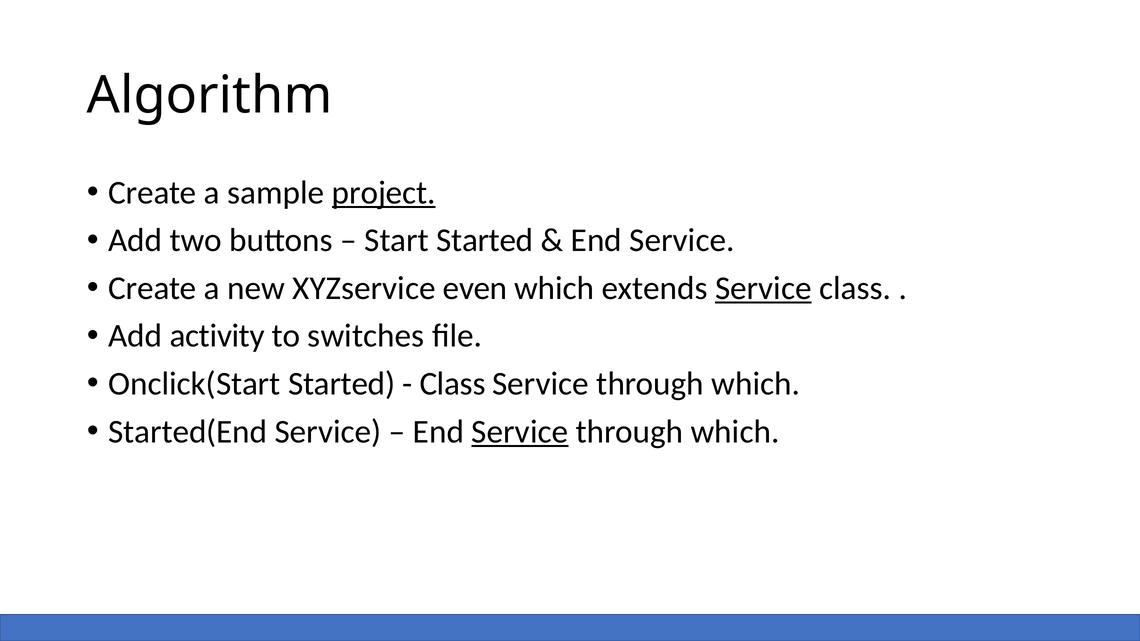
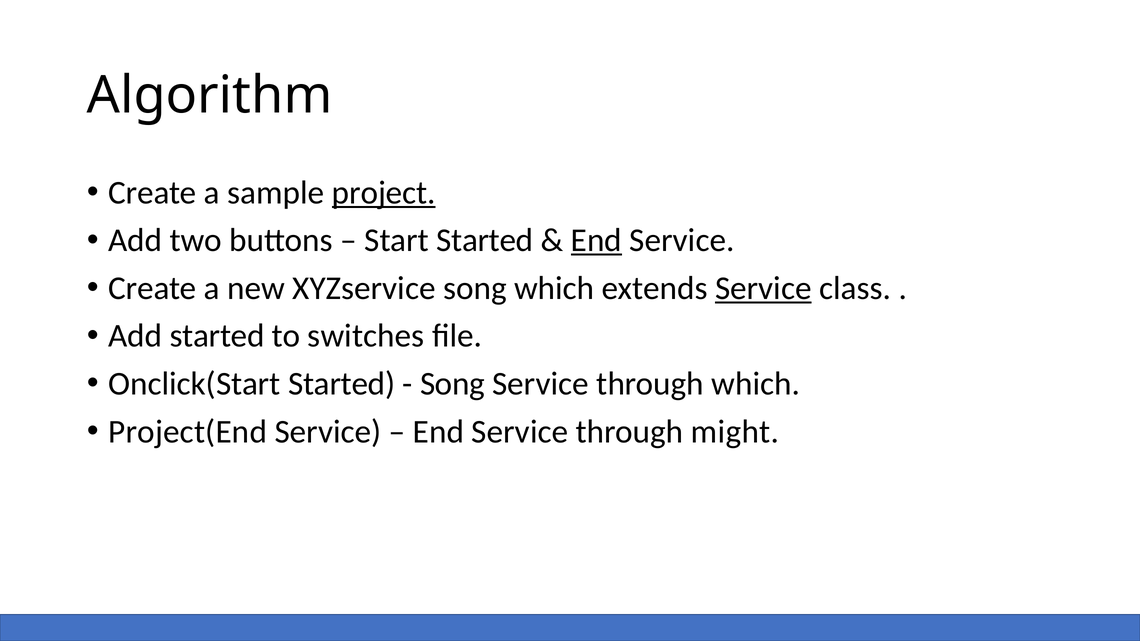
End underline: none -> present (596, 241)
XYZservice even: even -> song (475, 288)
Add activity: activity -> started (217, 336)
Class: Class -> Song (453, 384)
Started(End: Started(End -> Project(End (188, 432)
Service underline: present -> none (520, 432)
which: which -> might (735, 432)
